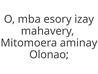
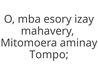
Olonao: Olonao -> Tompo (49, 54)
